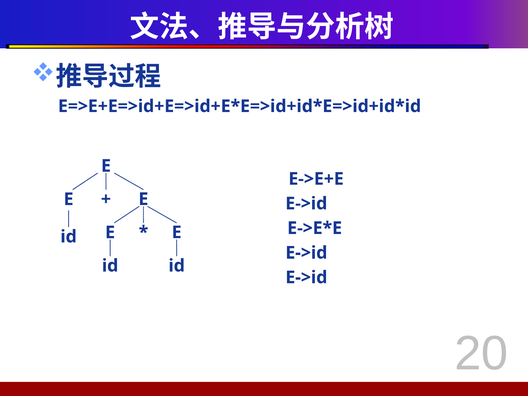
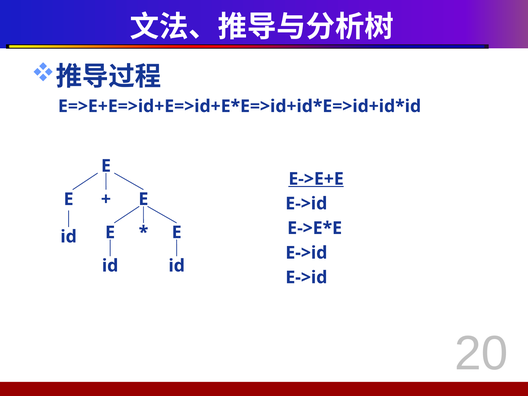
E->E+E underline: none -> present (316, 179)
